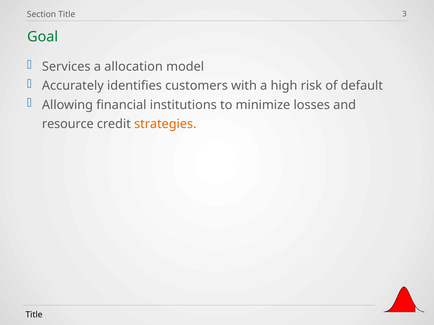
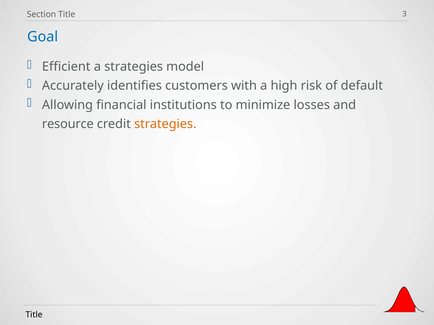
Goal colour: green -> blue (43, 37)
Services: Services -> Efficient (66, 67)
a allocation: allocation -> strategies (134, 67)
